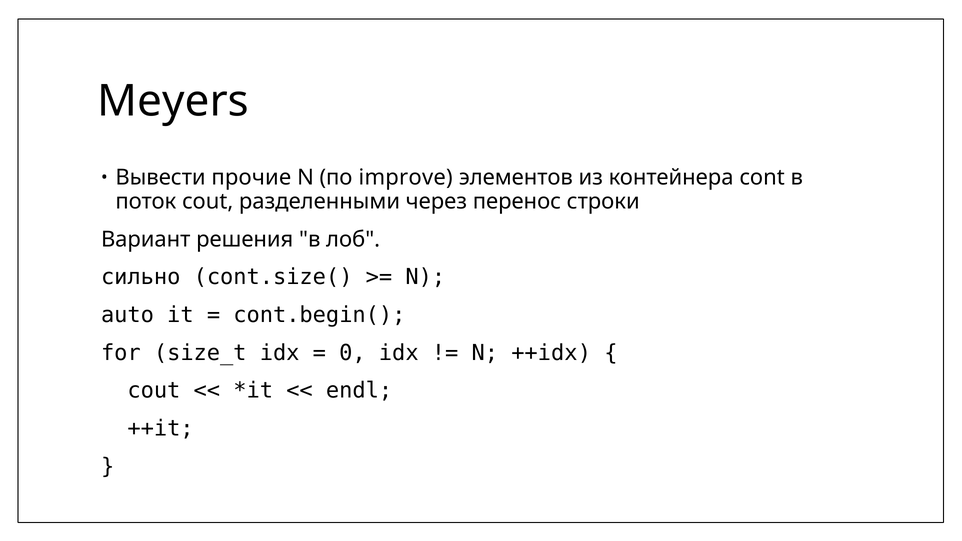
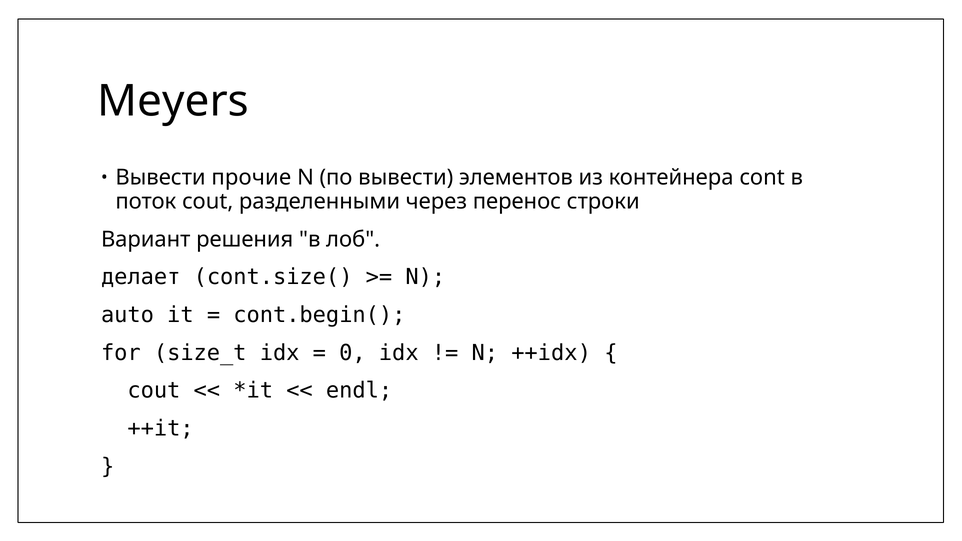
по improve: improve -> вывести (406, 178)
сильно: сильно -> делает (141, 277)
